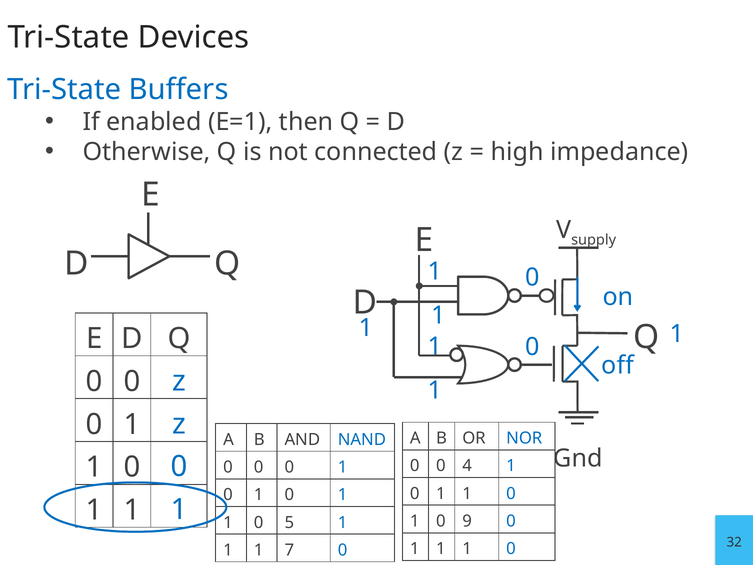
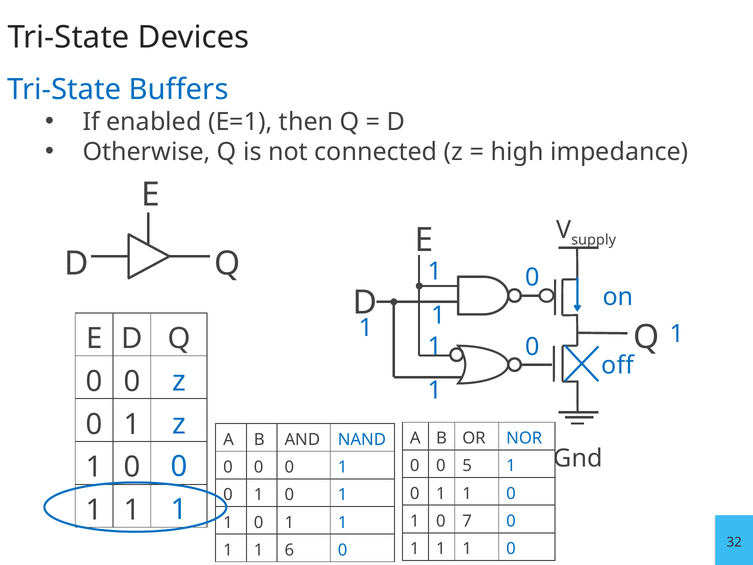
4: 4 -> 5 (467, 466)
9: 9 -> 7 (467, 521)
5: 5 -> 1 (289, 522)
7: 7 -> 6 (289, 550)
